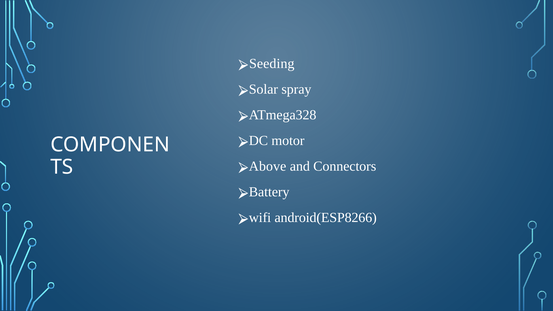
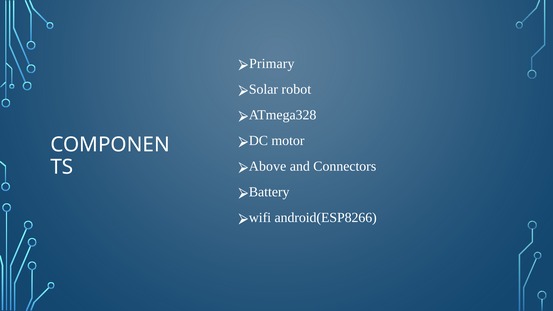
Seeding: Seeding -> Primary (272, 64)
spray: spray -> robot (296, 89)
